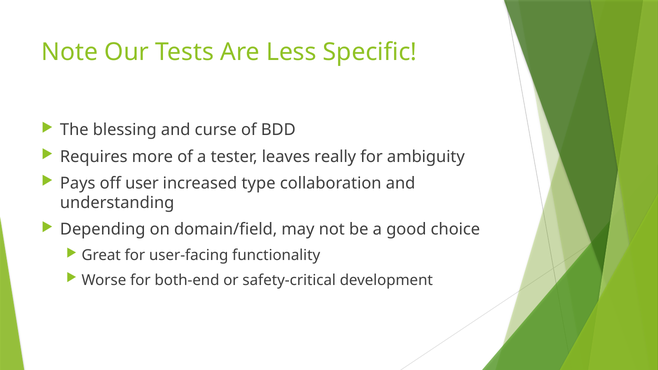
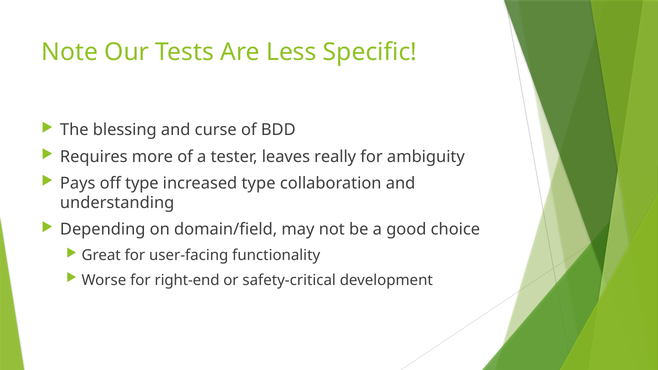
off user: user -> type (142, 183)
both-end: both-end -> right-end (187, 280)
